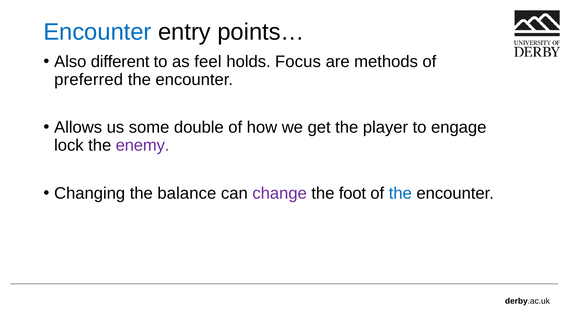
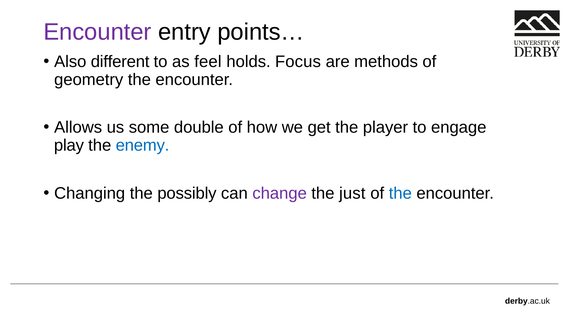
Encounter colour: blue -> purple (98, 32)
preferred: preferred -> geometry (89, 80)
lock: lock -> play (69, 145)
enemy colour: purple -> blue (143, 145)
balance: balance -> possibly (187, 193)
foot: foot -> just (352, 193)
